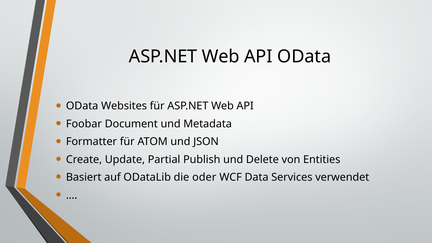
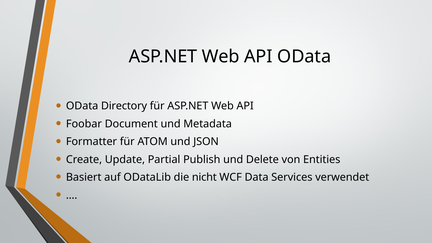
Websites: Websites -> Directory (124, 106)
oder: oder -> nicht (204, 177)
